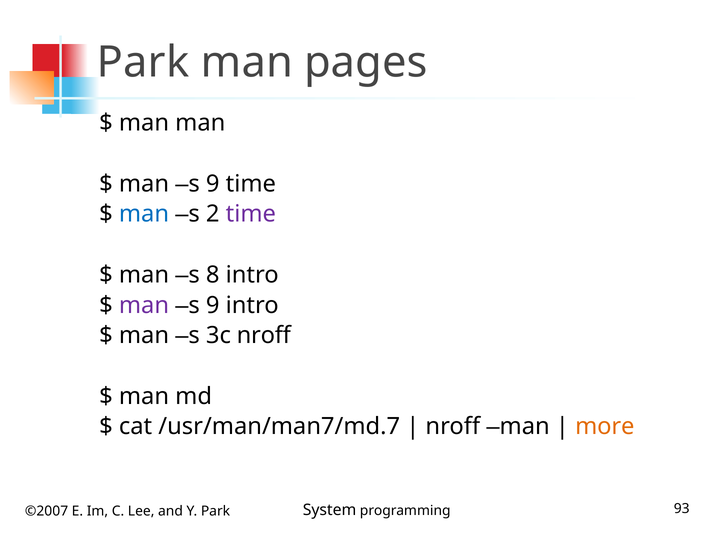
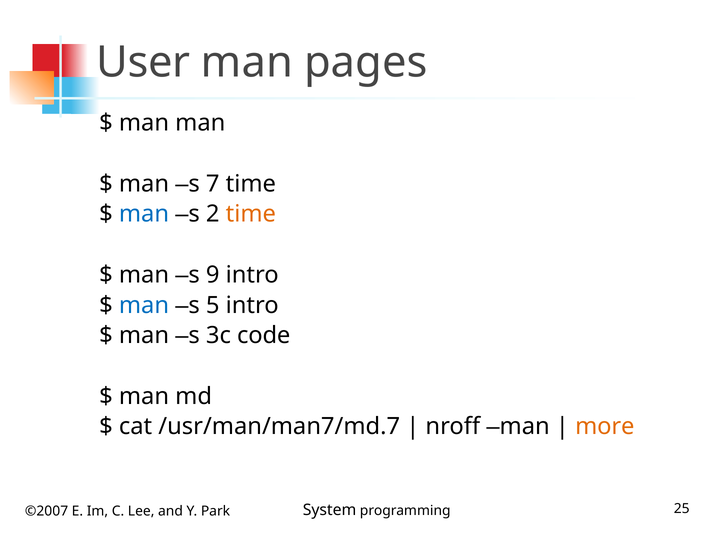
Park: Park -> User (143, 62)
9: 9 -> 7 (213, 184)
time colour: purple -> orange (251, 214)
8: 8 -> 9 (213, 275)
man colour: purple -> blue (144, 305)
9: 9 -> 5 (213, 305)
3c nroff: nroff -> code (264, 336)
93: 93 -> 25 (682, 509)
